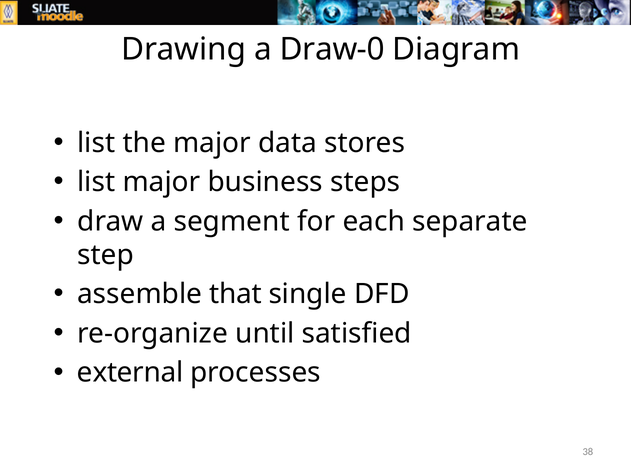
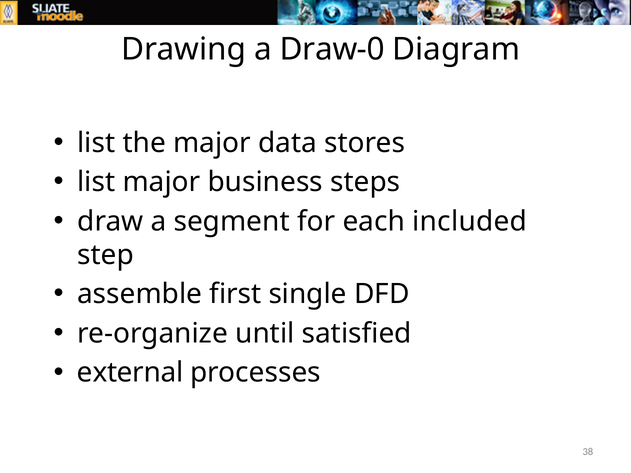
separate: separate -> included (470, 221)
that: that -> first (235, 294)
